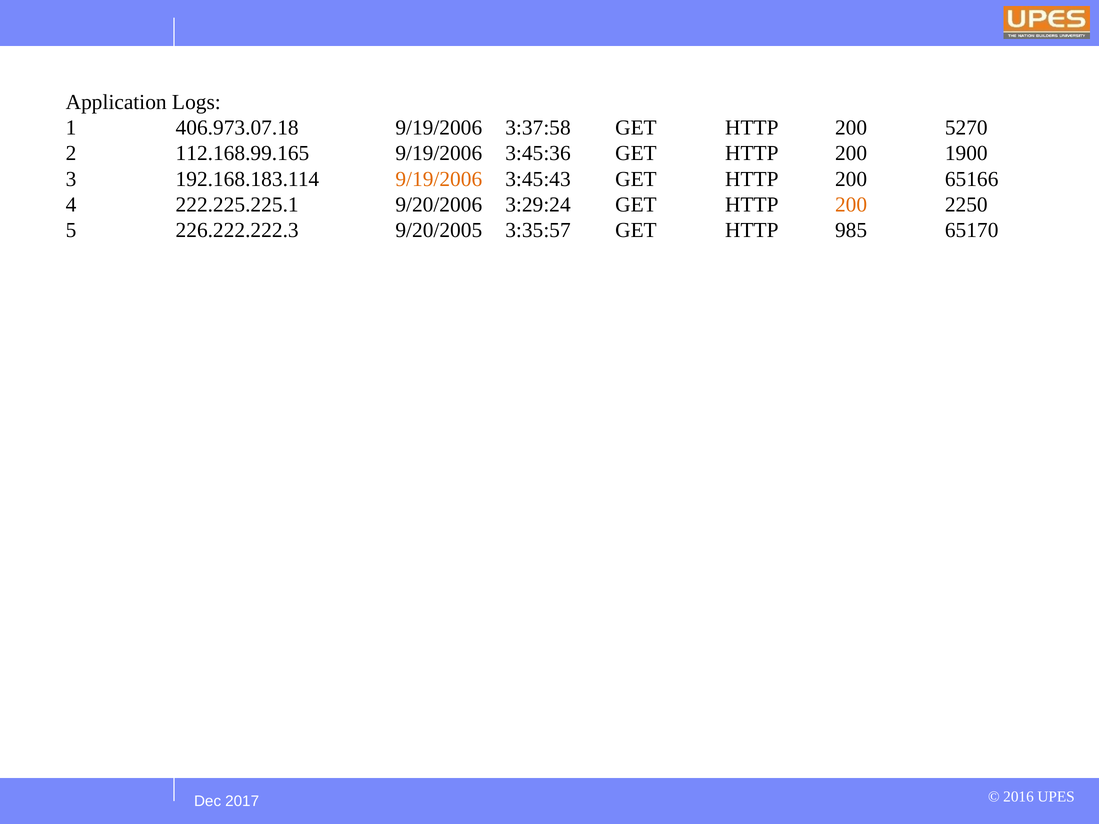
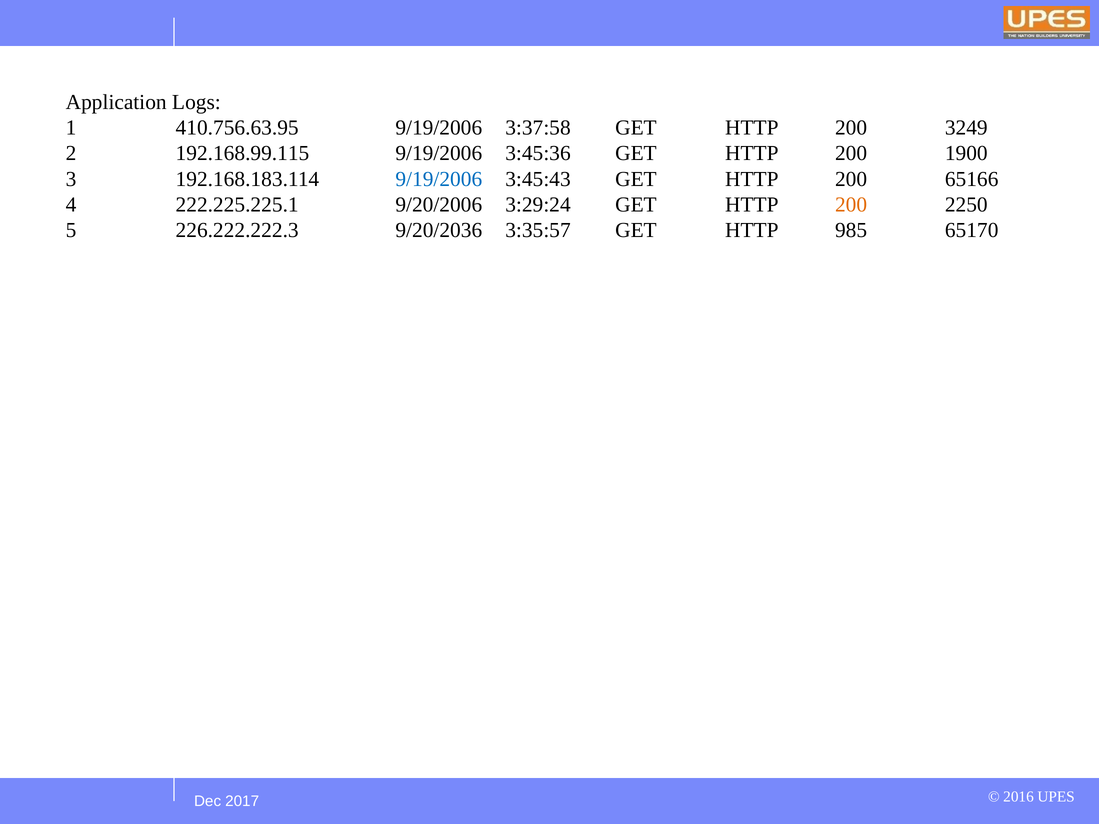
406.973.07.18: 406.973.07.18 -> 410.756.63.95 (237, 128)
5270: 5270 -> 3249 (966, 128)
112.168.99.165: 112.168.99.165 -> 192.168.99.115 (242, 153)
9/19/2006 colour: orange -> blue (439, 179)
9/20/2005: 9/20/2005 -> 9/20/2036 (439, 230)
